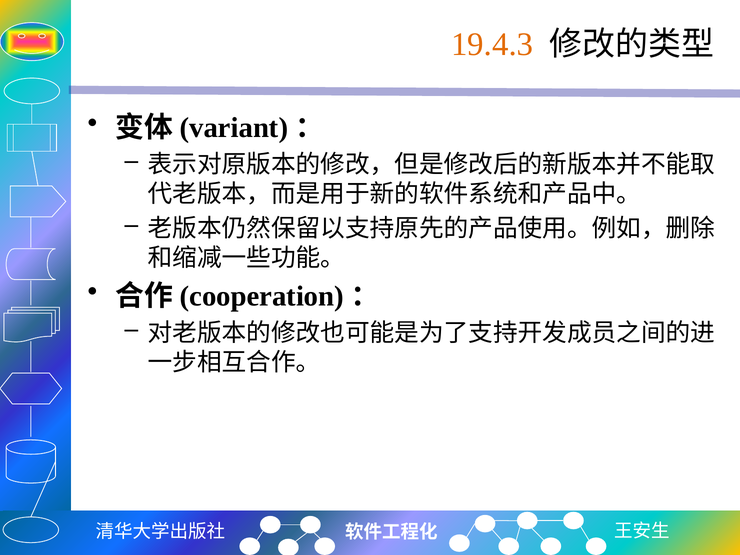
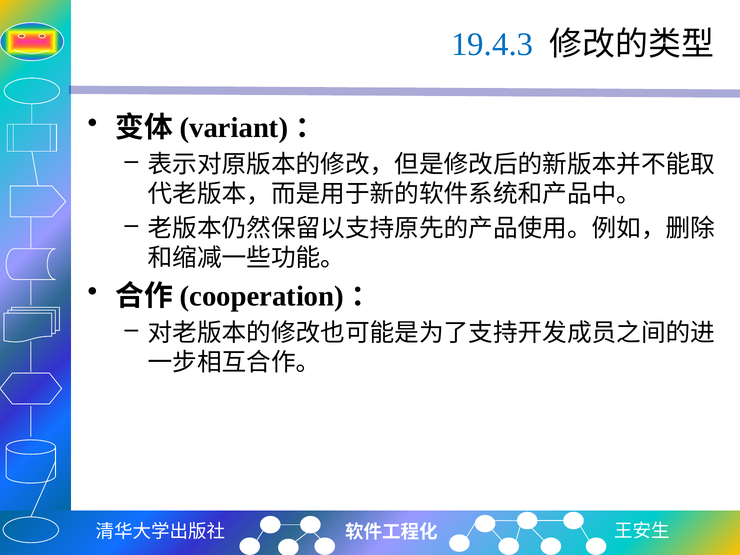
19.4.3 colour: orange -> blue (492, 44)
